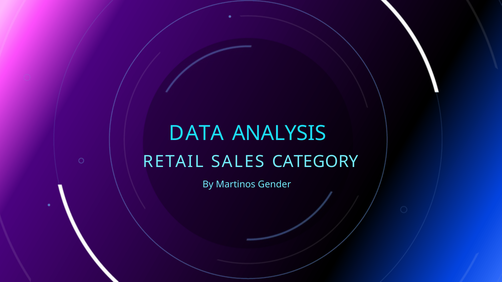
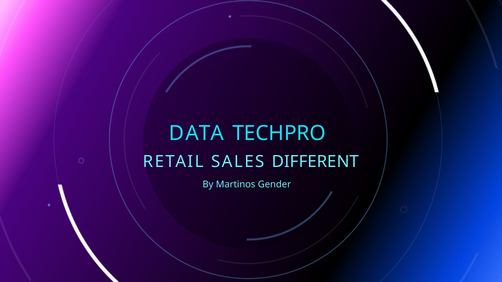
ANALYSIS: ANALYSIS -> TECHPRO (279, 134)
CATEGORY: CATEGORY -> DIFFERENT (315, 162)
